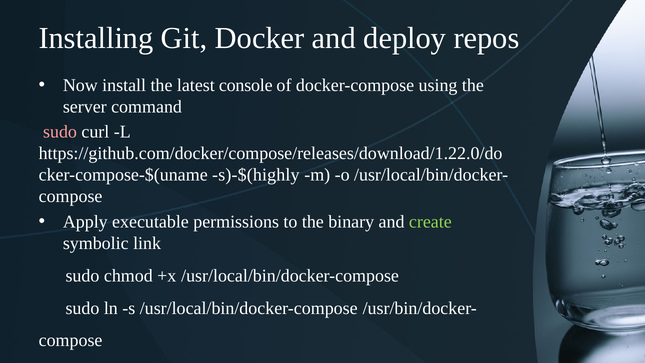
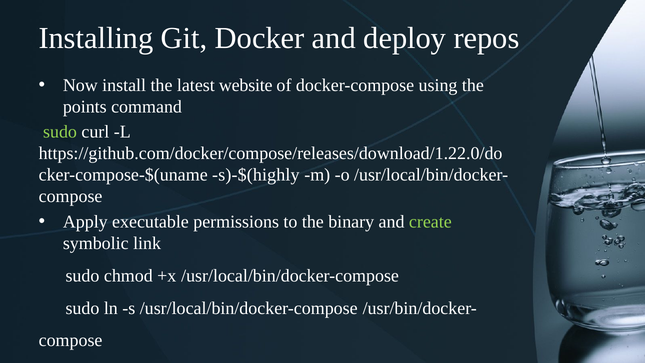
console: console -> website (246, 85)
server: server -> points (85, 107)
sudo colour: pink -> light green (60, 132)
